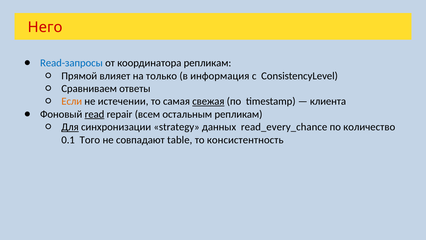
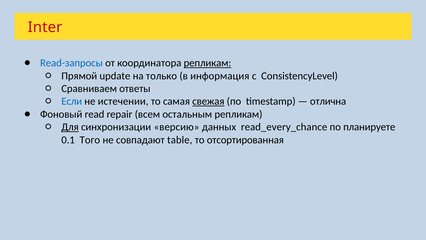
Него: Него -> Inter (45, 27)
репликам underline: none -> present (208, 63)
влияет: влияет -> update (115, 76)
Если colour: orange -> blue (72, 101)
клиента: клиента -> отлична (328, 101)
read underline: present -> none (95, 114)
strategy: strategy -> версию (177, 127)
количество: количество -> планируете (369, 127)
консистентность: консистентность -> отсортированная (245, 140)
